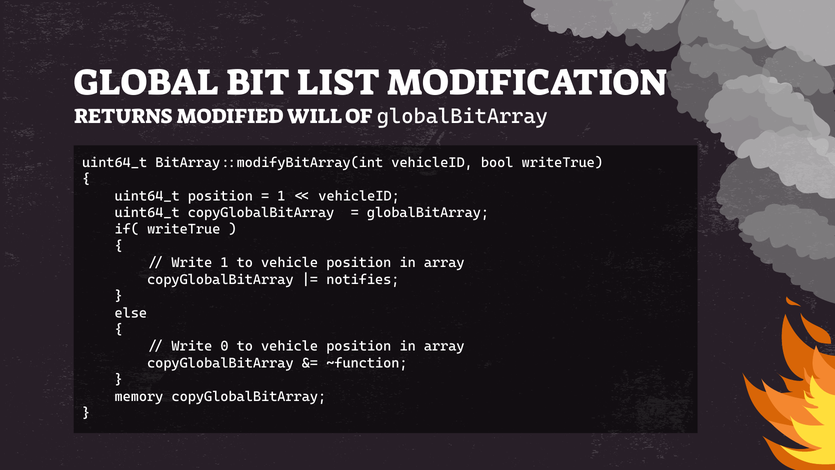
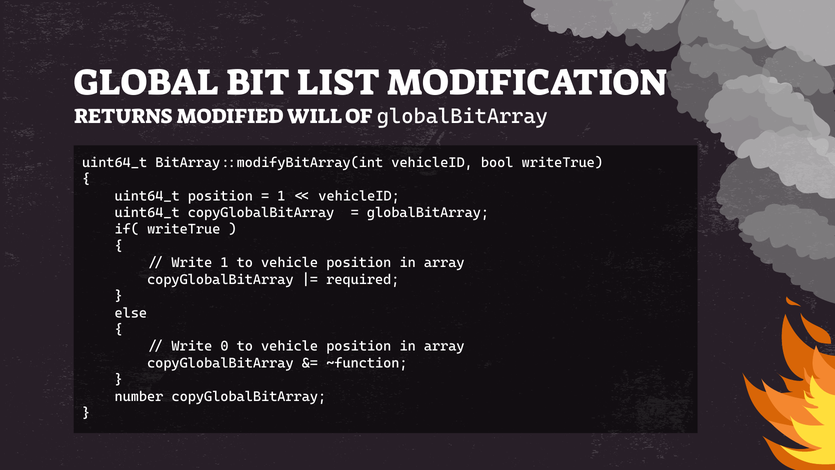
notifies: notifies -> required (363, 279)
memory: memory -> number (139, 396)
